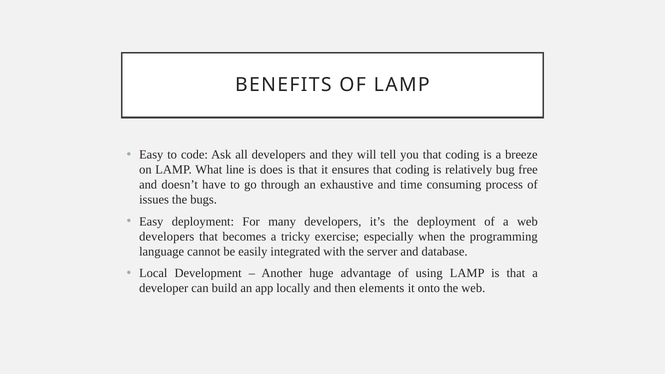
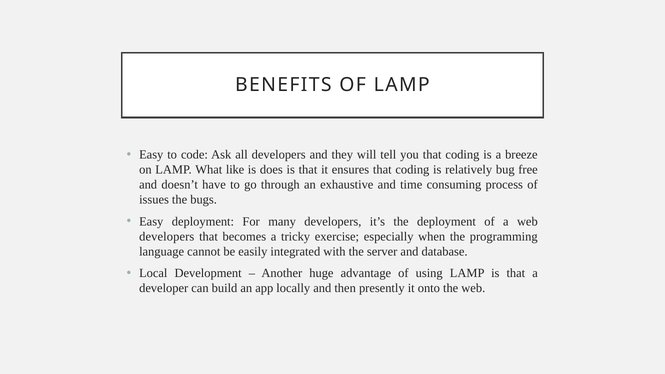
line: line -> like (235, 170)
elements: elements -> presently (382, 288)
